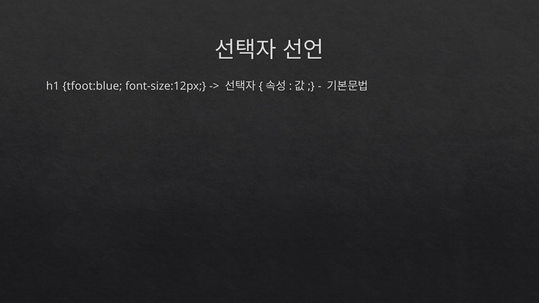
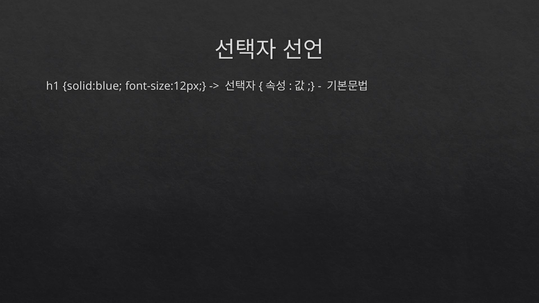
tfoot:blue: tfoot:blue -> solid:blue (92, 86)
